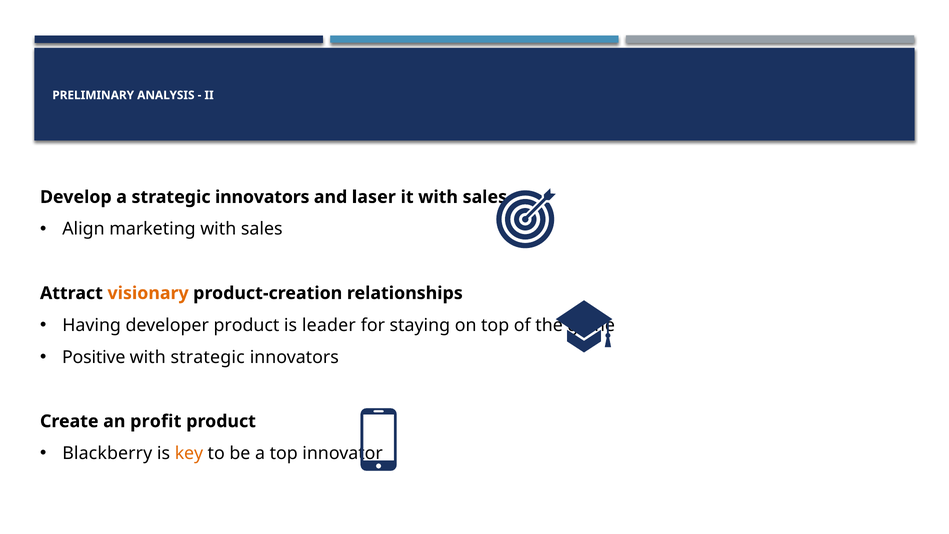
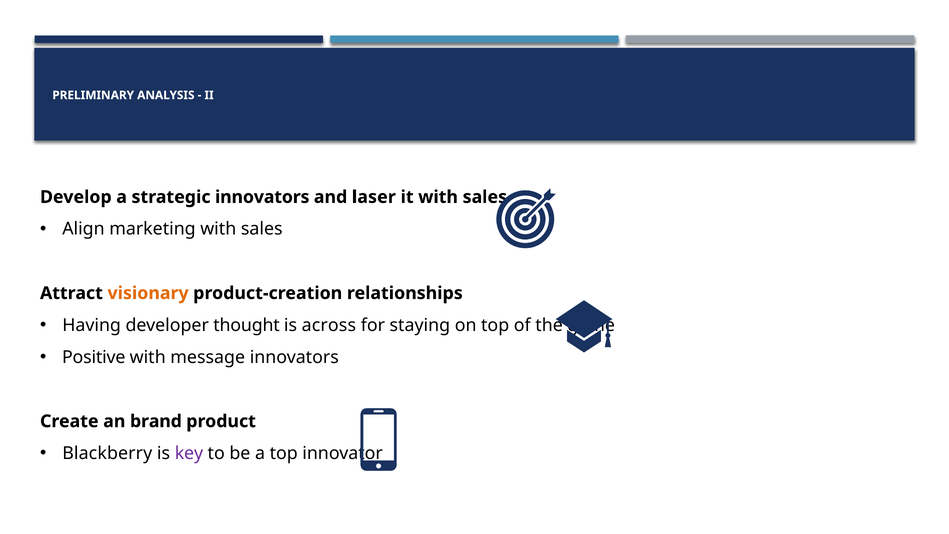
developer product: product -> thought (247, 325)
leader: leader -> across (329, 325)
with strategic: strategic -> message (208, 357)
profit: profit -> brand (156, 421)
key colour: orange -> purple (189, 453)
